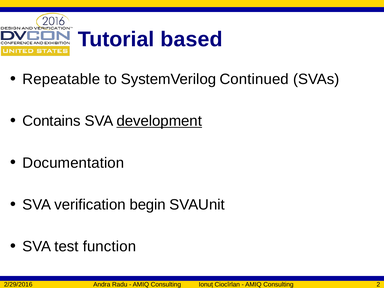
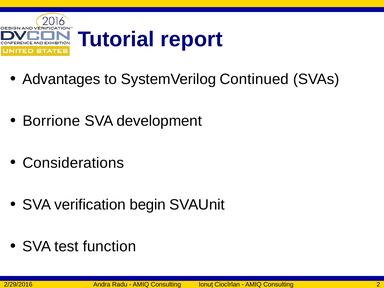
based: based -> report (192, 39)
Repeatable: Repeatable -> Advantages (61, 79)
Contains: Contains -> Borrione (51, 121)
development underline: present -> none (159, 121)
Documentation: Documentation -> Considerations (73, 163)
